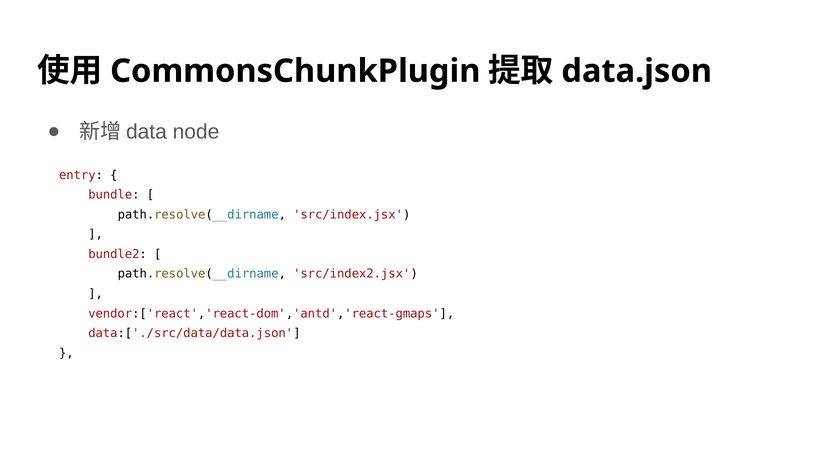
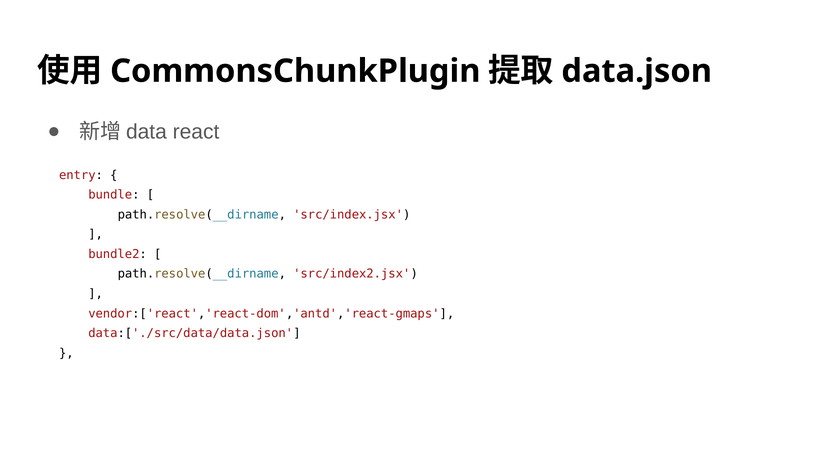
node: node -> react (196, 132)
